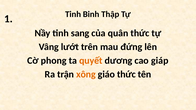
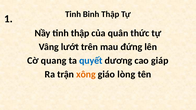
tinh sang: sang -> thập (80, 33)
phong: phong -> quang (54, 61)
quyết colour: orange -> blue (91, 61)
giáo thức: thức -> lòng (126, 74)
